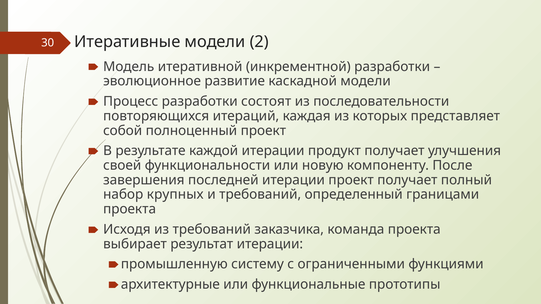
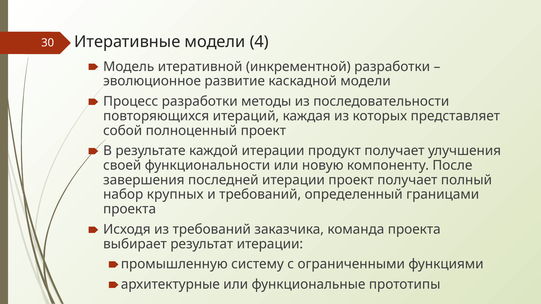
2: 2 -> 4 (259, 42)
состоят: состоят -> методы (266, 101)
